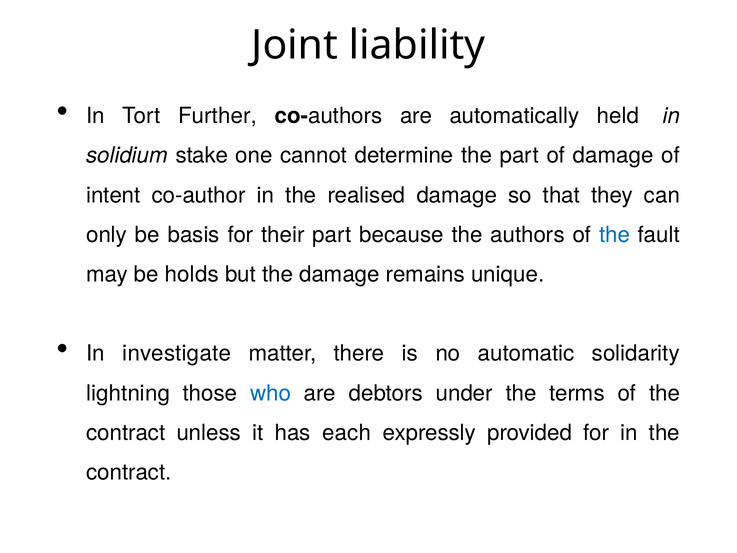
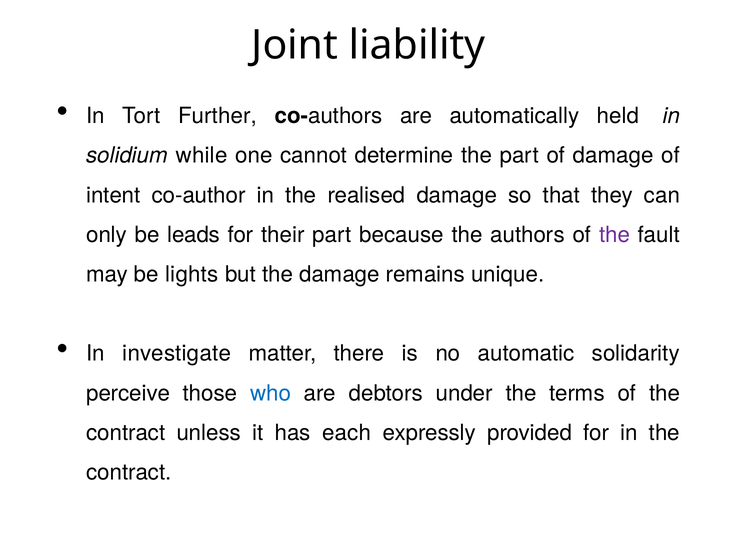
stake: stake -> while (202, 156)
basis: basis -> leads (194, 235)
the colour: blue -> purple (615, 235)
holds: holds -> lights (192, 274)
lightning: lightning -> perceive (128, 393)
